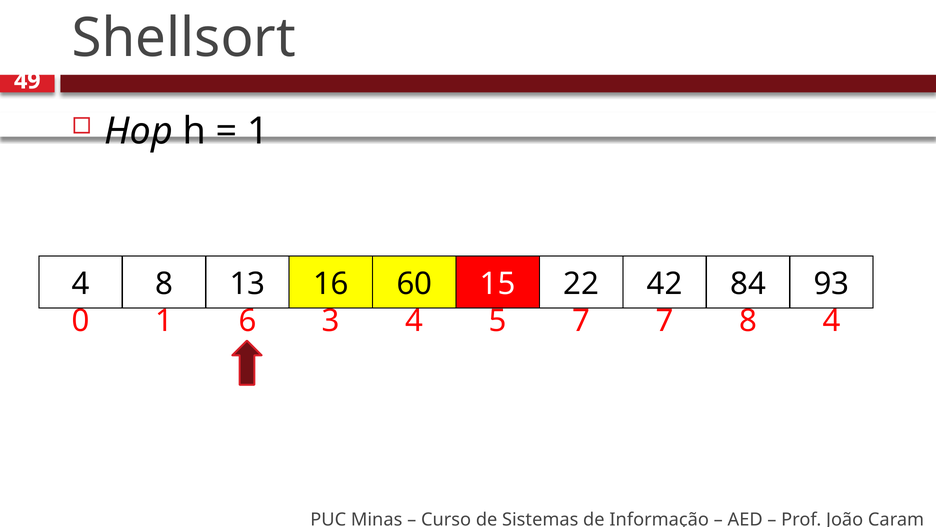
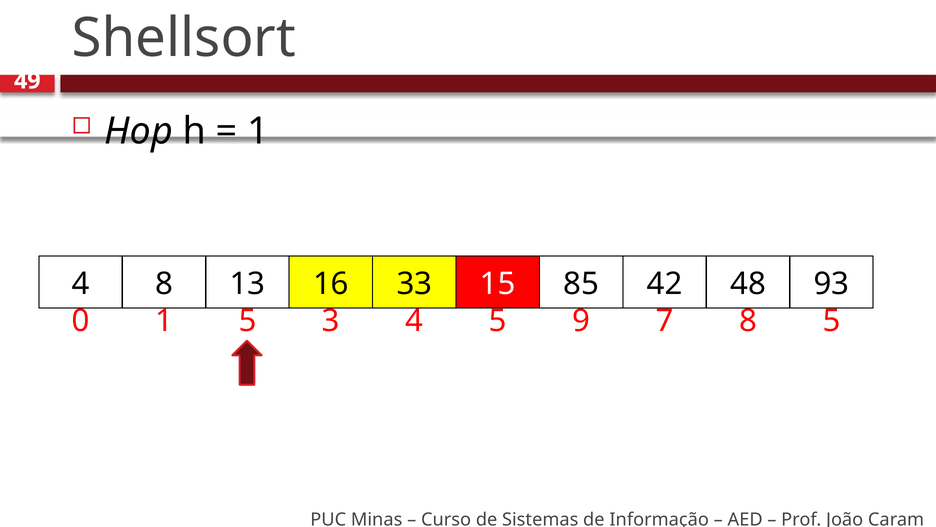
60: 60 -> 33 (414, 284)
22: 22 -> 85 (581, 284)
84: 84 -> 48 (748, 284)
1 6: 6 -> 5 (247, 321)
5 7: 7 -> 9 (581, 321)
8 4: 4 -> 5 (831, 321)
